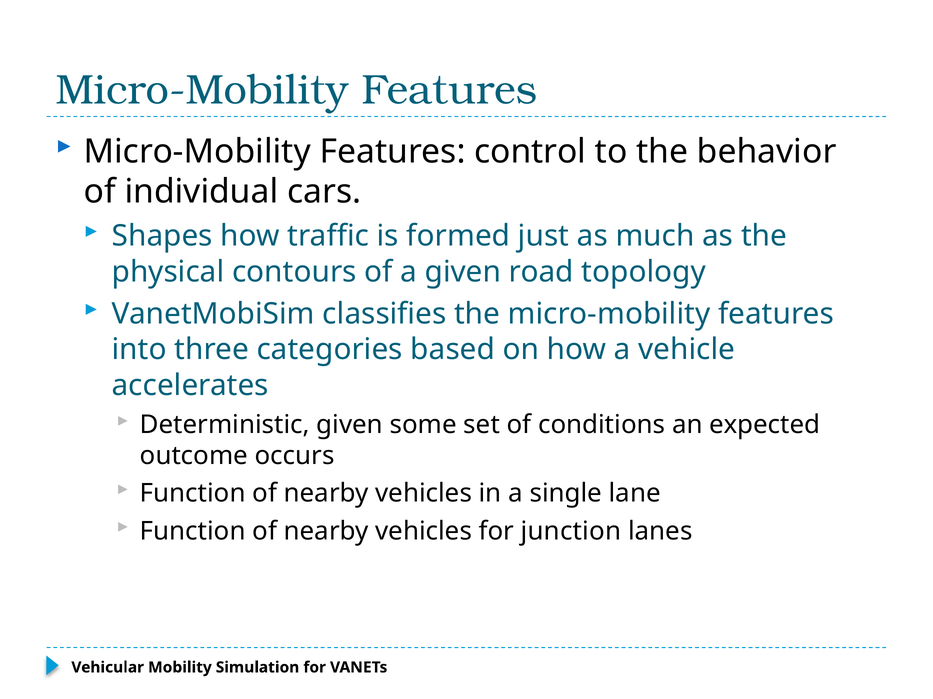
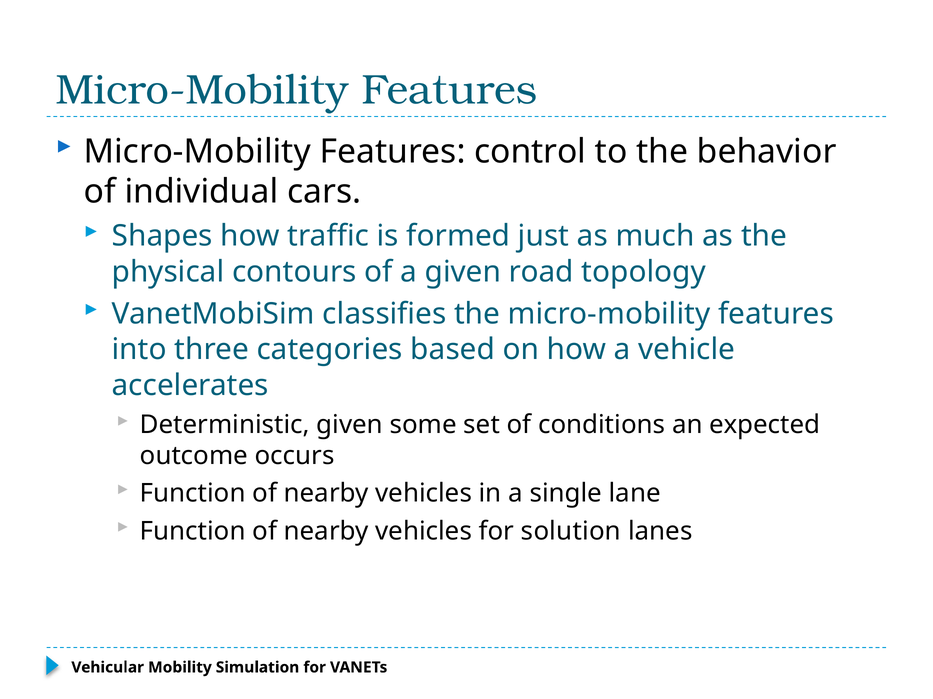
junction: junction -> solution (571, 532)
